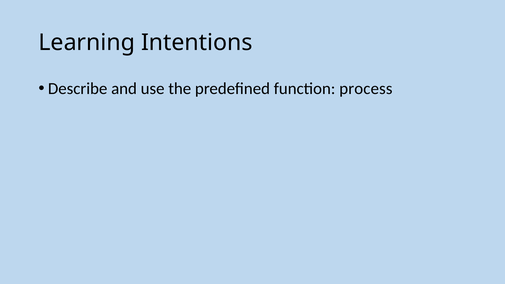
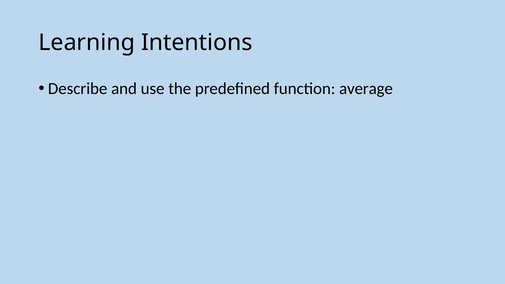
process: process -> average (366, 89)
